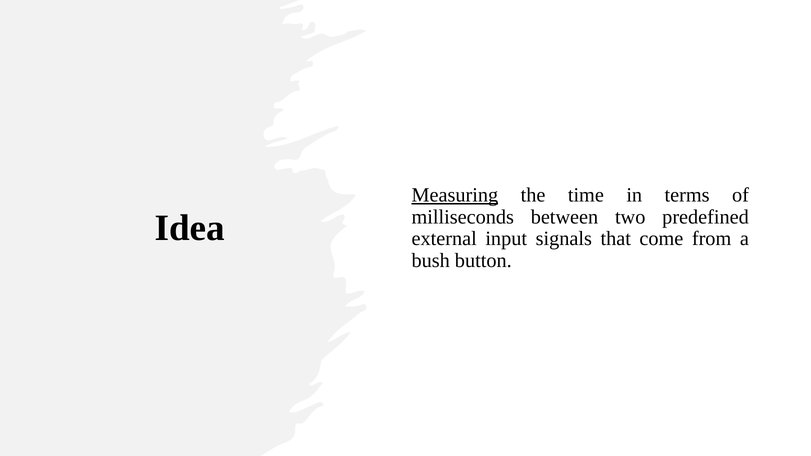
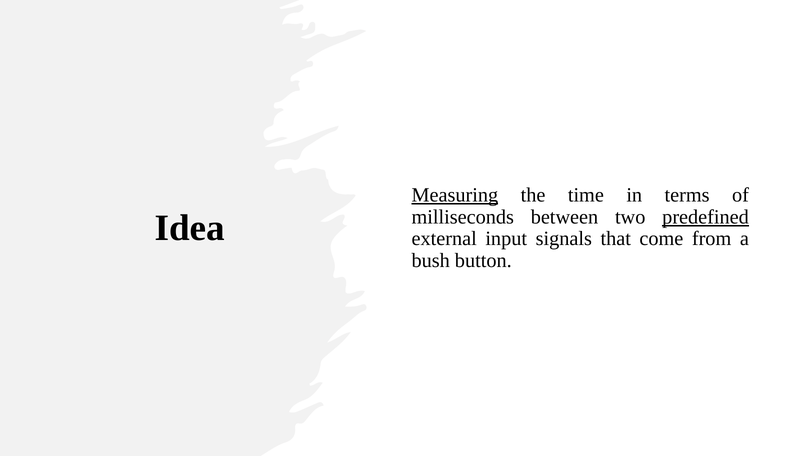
predefined underline: none -> present (706, 217)
